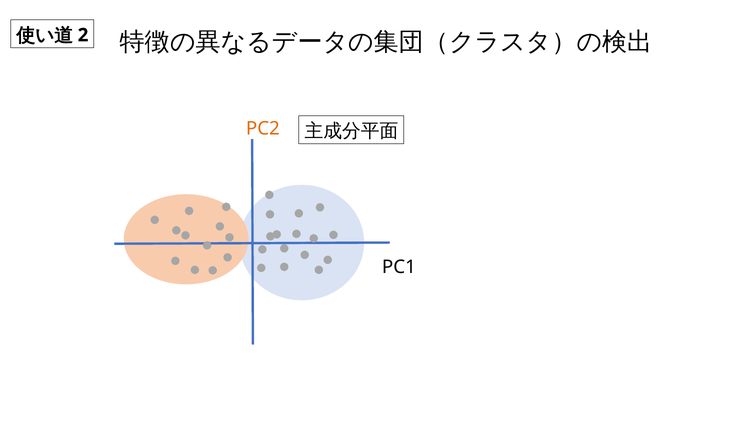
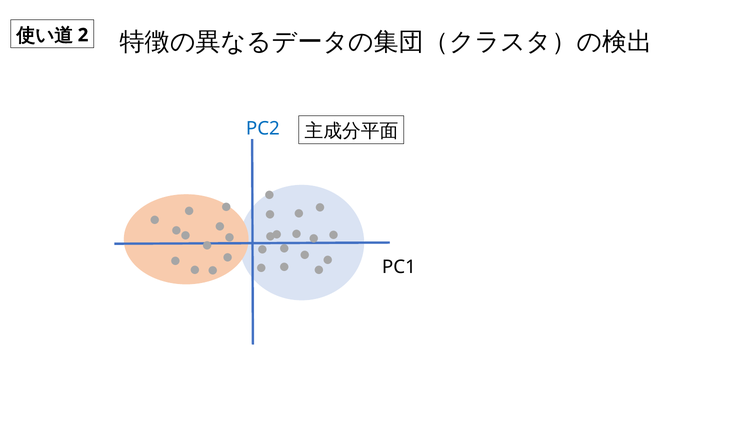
PC2 colour: orange -> blue (263, 129)
